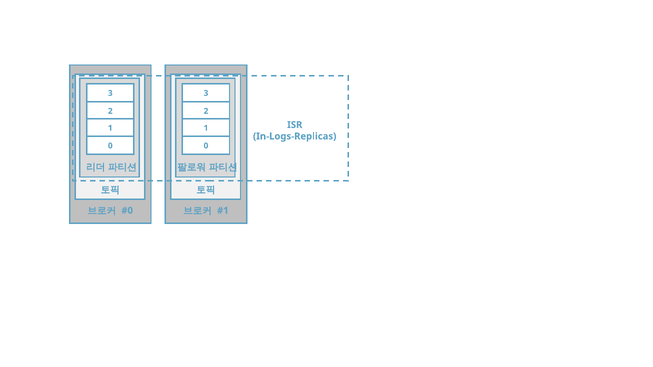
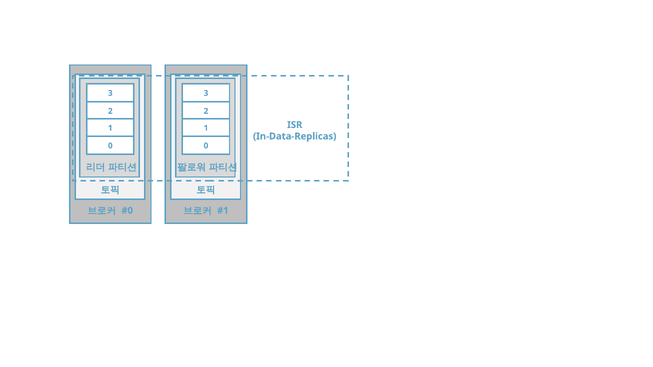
In-Logs-Replicas: In-Logs-Replicas -> In-Data-Replicas (295, 136)
